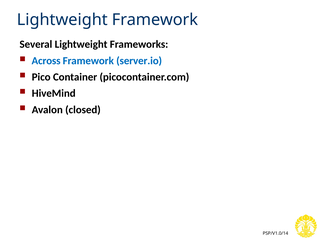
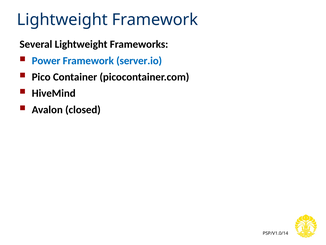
Across: Across -> Power (46, 61)
